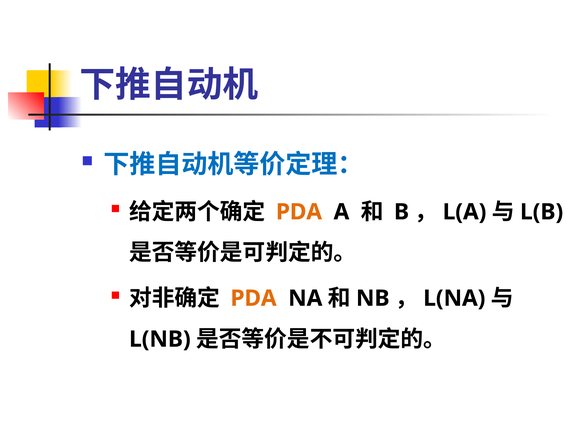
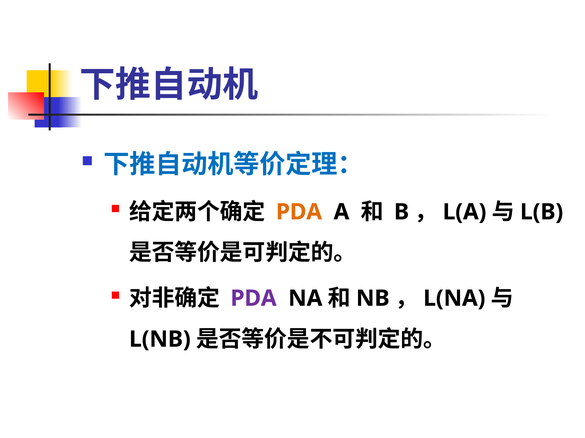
PDA colour: orange -> purple (254, 299)
